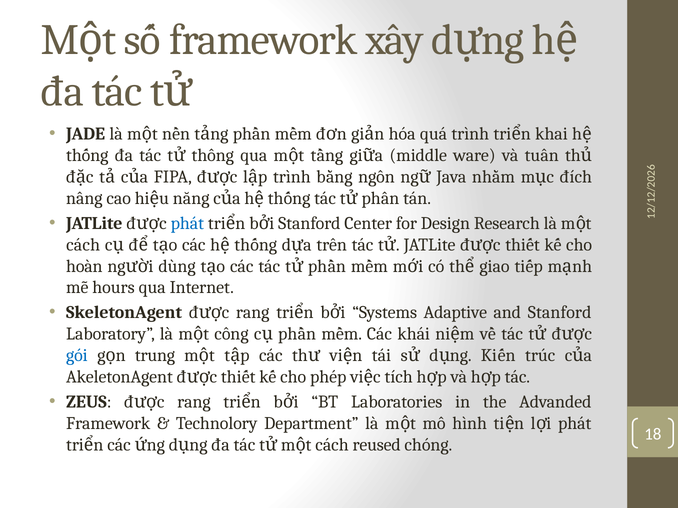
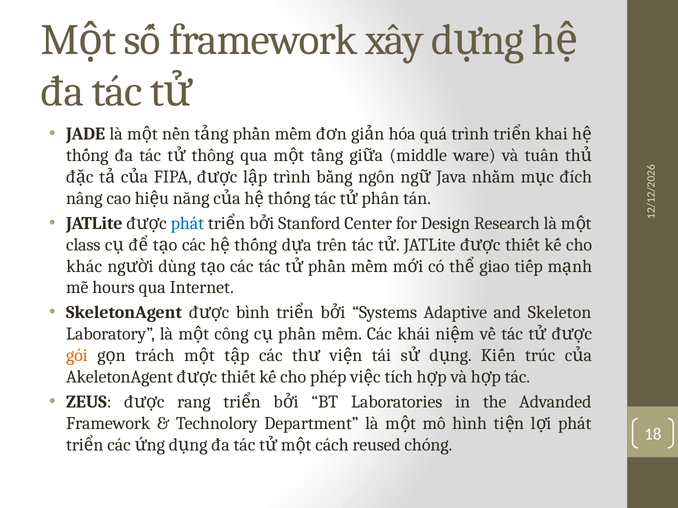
cách: cách -> class (83, 245)
hoàn: hoàn -> khác (84, 266)
rang: rang -> bình (253, 313)
and Stanford: Stanford -> Skeleton (560, 313)
gói colour: blue -> orange (77, 356)
trung: trung -> trách (155, 356)
